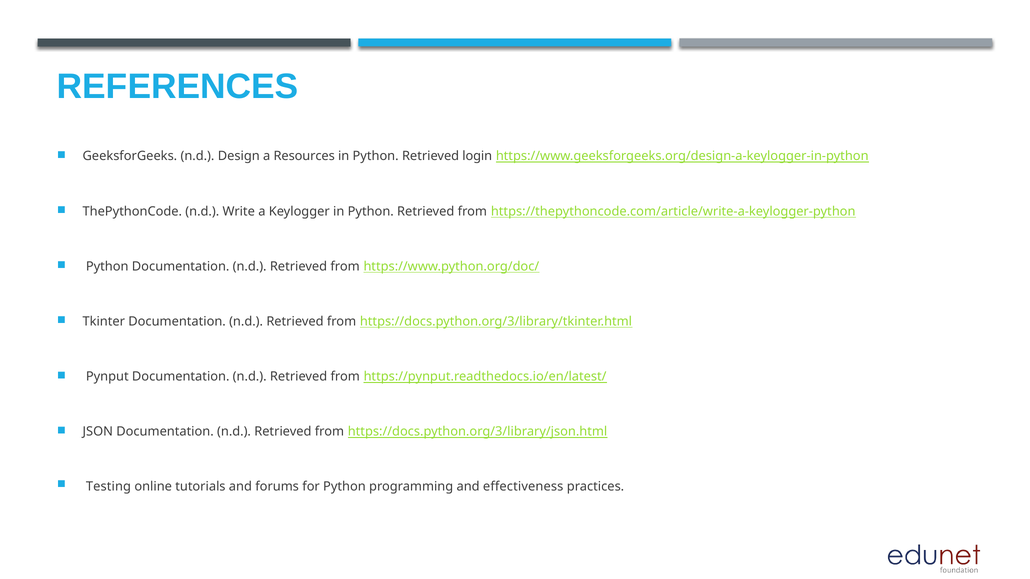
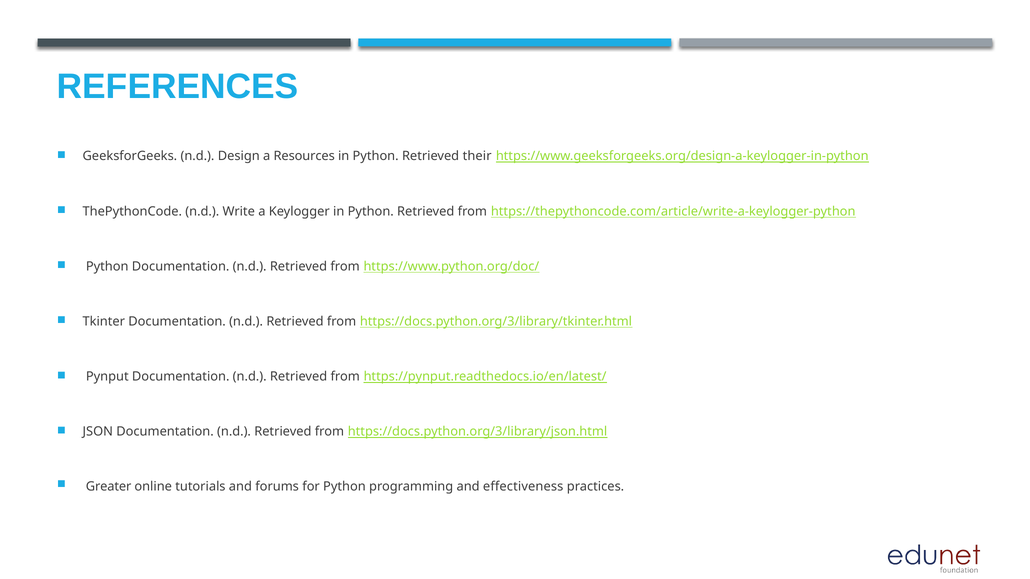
login: login -> their (477, 156)
Testing: Testing -> Greater (109, 487)
